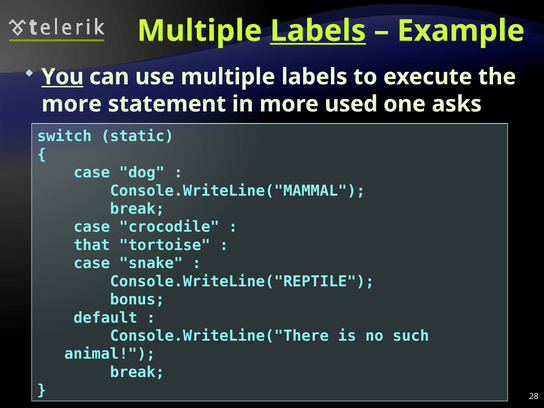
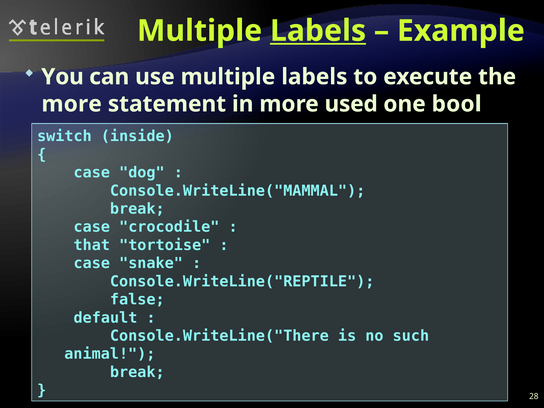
You underline: present -> none (63, 77)
asks: asks -> bool (457, 104)
static: static -> inside (137, 136)
bonus: bonus -> false (137, 300)
